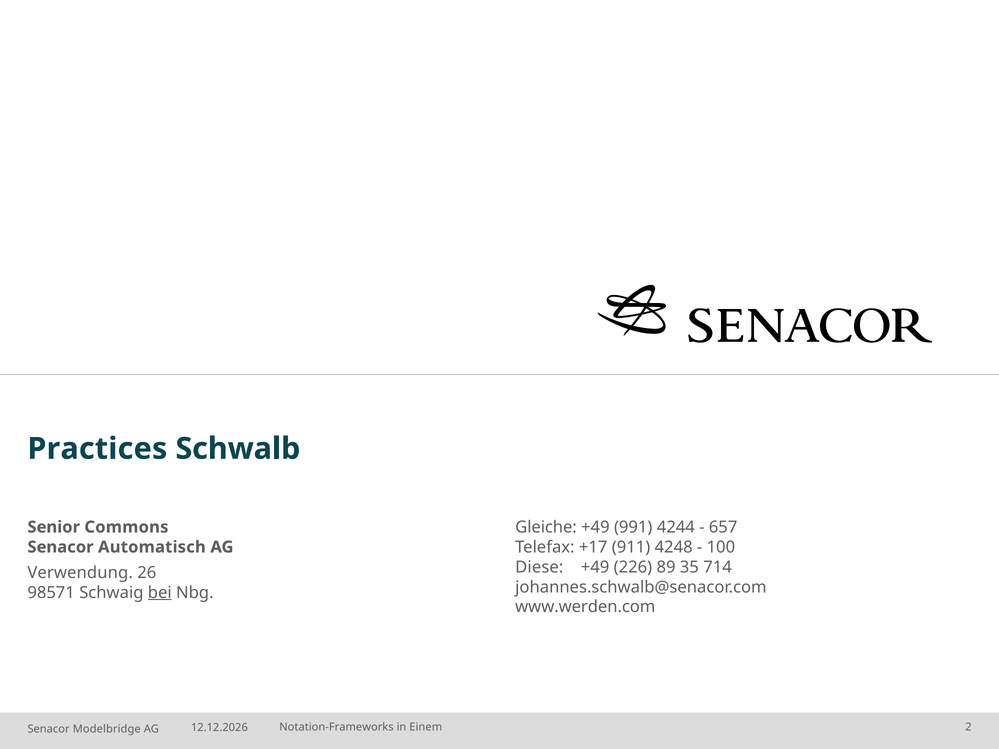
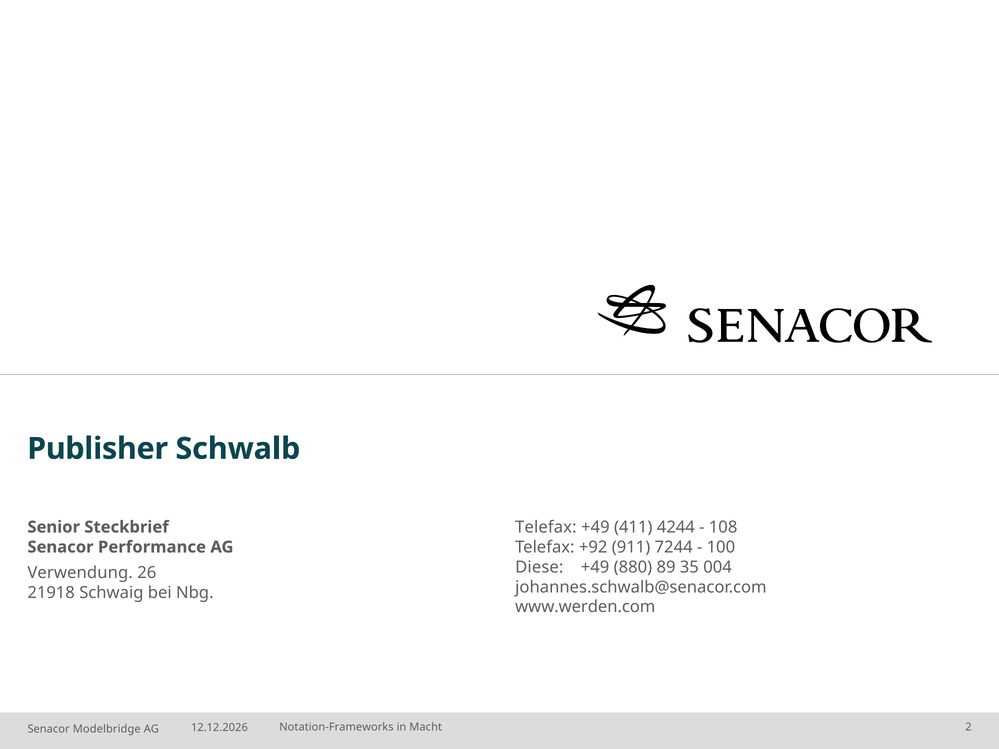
Practices: Practices -> Publisher (98, 449)
Gleiche: Gleiche -> Telefax (546, 527)
991: 991 -> 411 (633, 527)
657: 657 -> 108 (723, 527)
Commons: Commons -> Steckbrief (126, 527)
+17: +17 -> +92 (593, 547)
4248: 4248 -> 7244 (674, 547)
Automatisch: Automatisch -> Performance (152, 547)
226: 226 -> 880 (633, 567)
714: 714 -> 004 (718, 567)
98571: 98571 -> 21918 (51, 593)
bei underline: present -> none (160, 593)
Einem: Einem -> Macht (426, 728)
